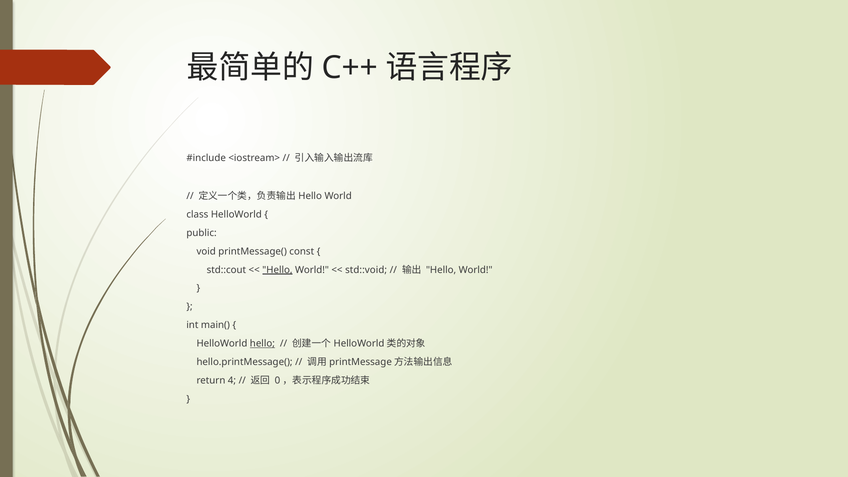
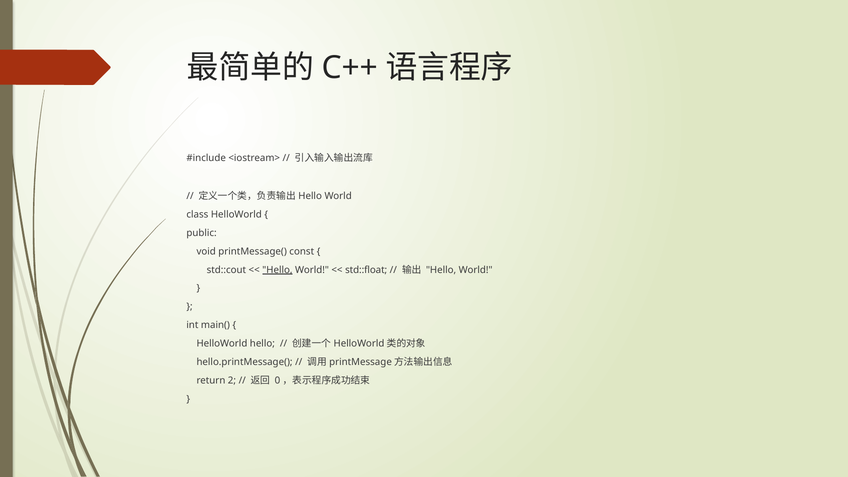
std::void: std::void -> std::float (366, 270)
hello underline: present -> none (262, 344)
4: 4 -> 2 (232, 380)
